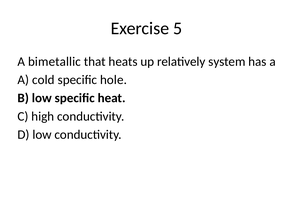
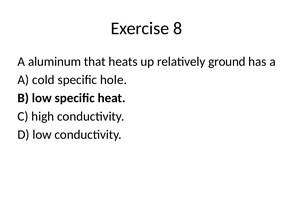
5: 5 -> 8 (178, 28)
bimetallic: bimetallic -> aluminum (55, 61)
system: system -> ground (227, 61)
